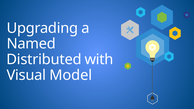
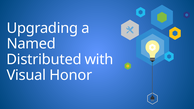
Model: Model -> Honor (71, 75)
